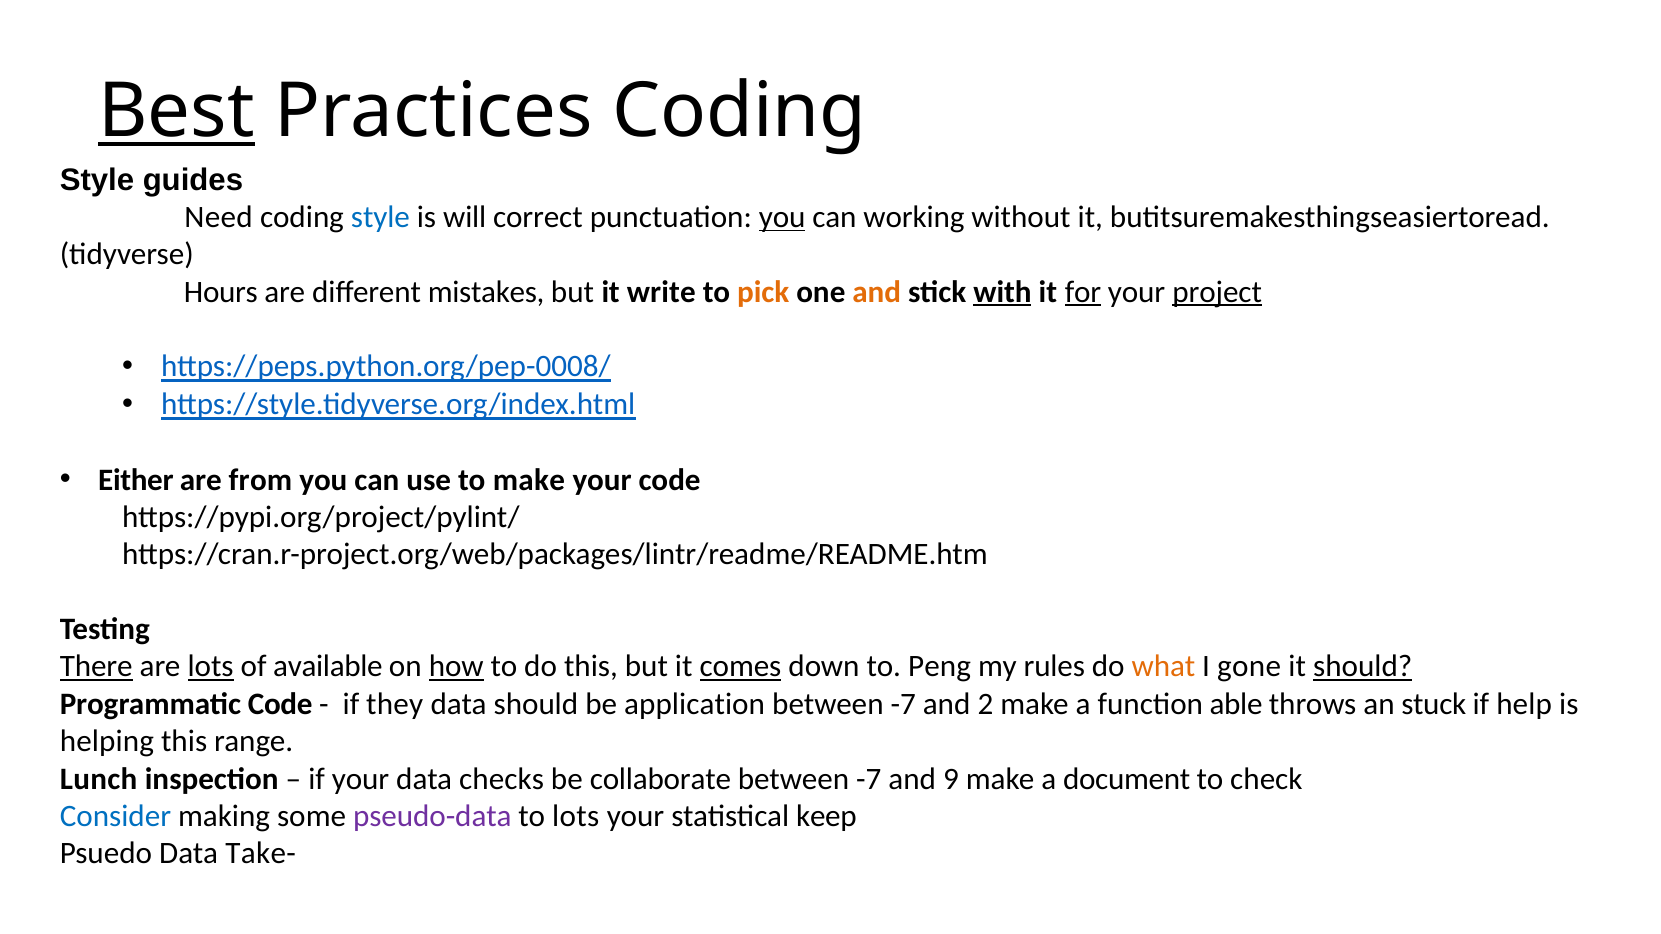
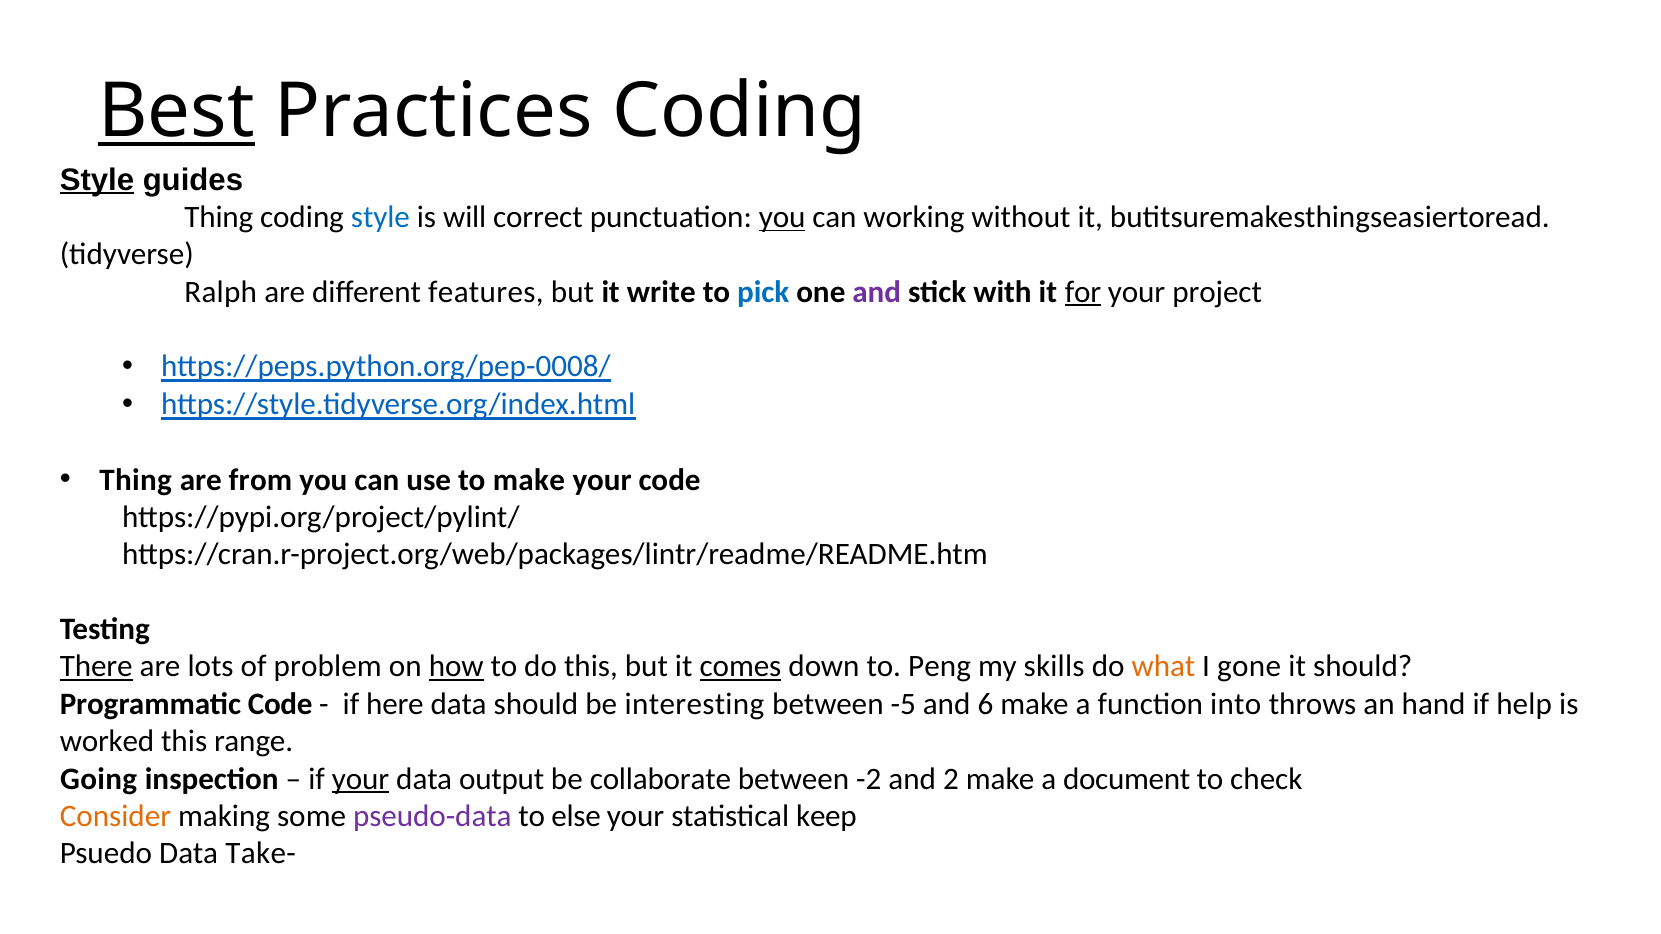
Style underline: none -> present (97, 180)
Need: Need -> Thing (219, 217)
Hours: Hours -> Ralph (221, 292)
mistakes: mistakes -> features (486, 292)
pick colour: orange -> blue (763, 292)
and colour: orange -> purple (877, 292)
with underline: present -> none (1002, 292)
project underline: present -> none (1217, 292)
Either: Either -> Thing (136, 480)
lots underline: present -> none (211, 667)
available: available -> problem (328, 667)
rules: rules -> skills (1054, 667)
should underline: present -> none (1363, 667)
they: they -> here (395, 704)
application: application -> interesting (694, 704)
-7: -7 -> -5 (903, 704)
2: 2 -> 6 (985, 704)
able: able -> into (1236, 704)
stuck: stuck -> hand (1434, 704)
helping: helping -> worked (107, 742)
Lunch: Lunch -> Going (99, 779)
your underline: none -> present (361, 779)
checks: checks -> output (502, 779)
-7: -7 -> -2 (869, 779)
9: 9 -> 2 (951, 779)
Consider colour: blue -> orange (115, 816)
to lots: lots -> else (576, 816)
